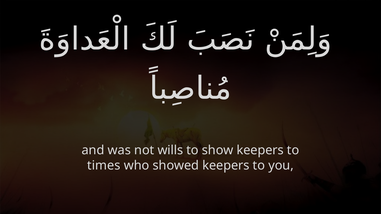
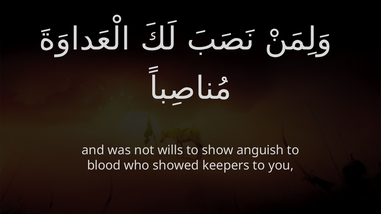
show keepers: keepers -> anguish (260, 150)
times: times -> blood (104, 166)
